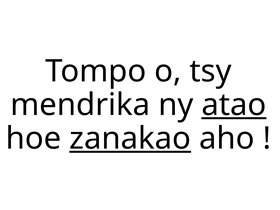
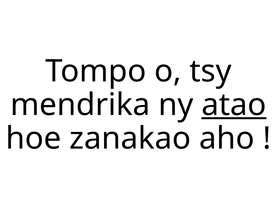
zanakao underline: present -> none (130, 138)
